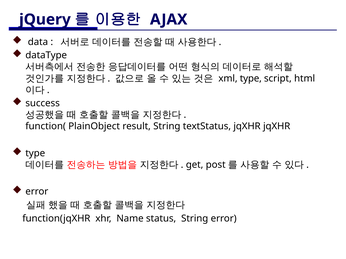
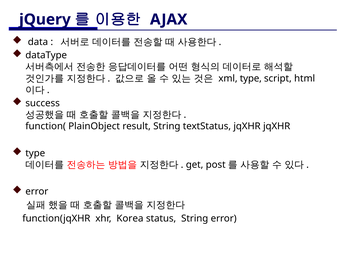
Name: Name -> Korea (130, 219)
